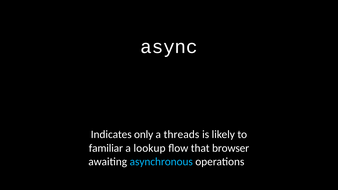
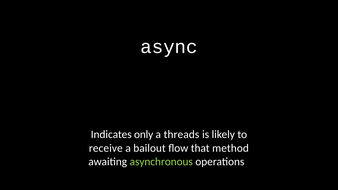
familiar: familiar -> receive (106, 148)
lookup: lookup -> bailout (150, 148)
browser: browser -> method (231, 148)
asynchronous colour: light blue -> light green (161, 162)
